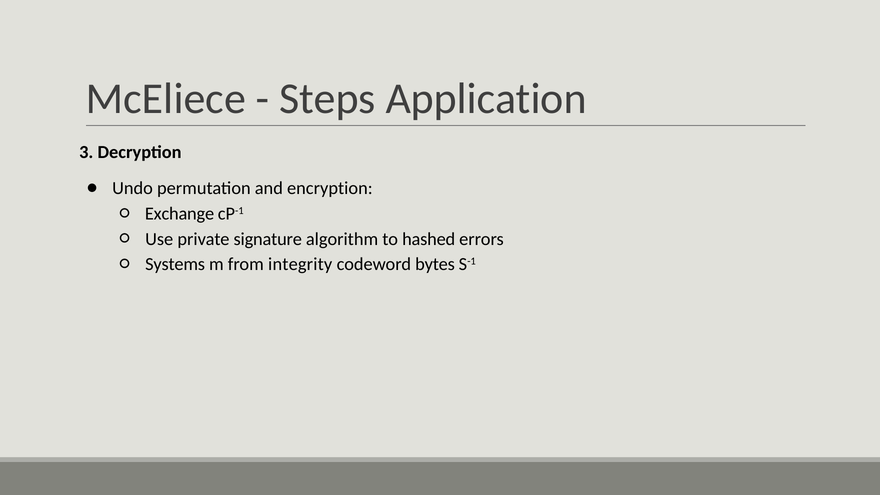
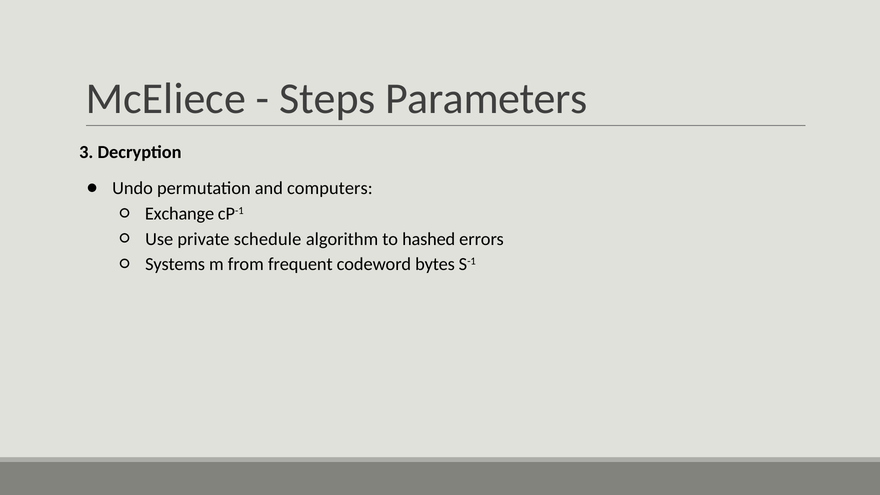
Application: Application -> Parameters (486, 99)
encryption: encryption -> computers (330, 188)
signature: signature -> schedule (268, 239)
integrity: integrity -> frequent (300, 264)
